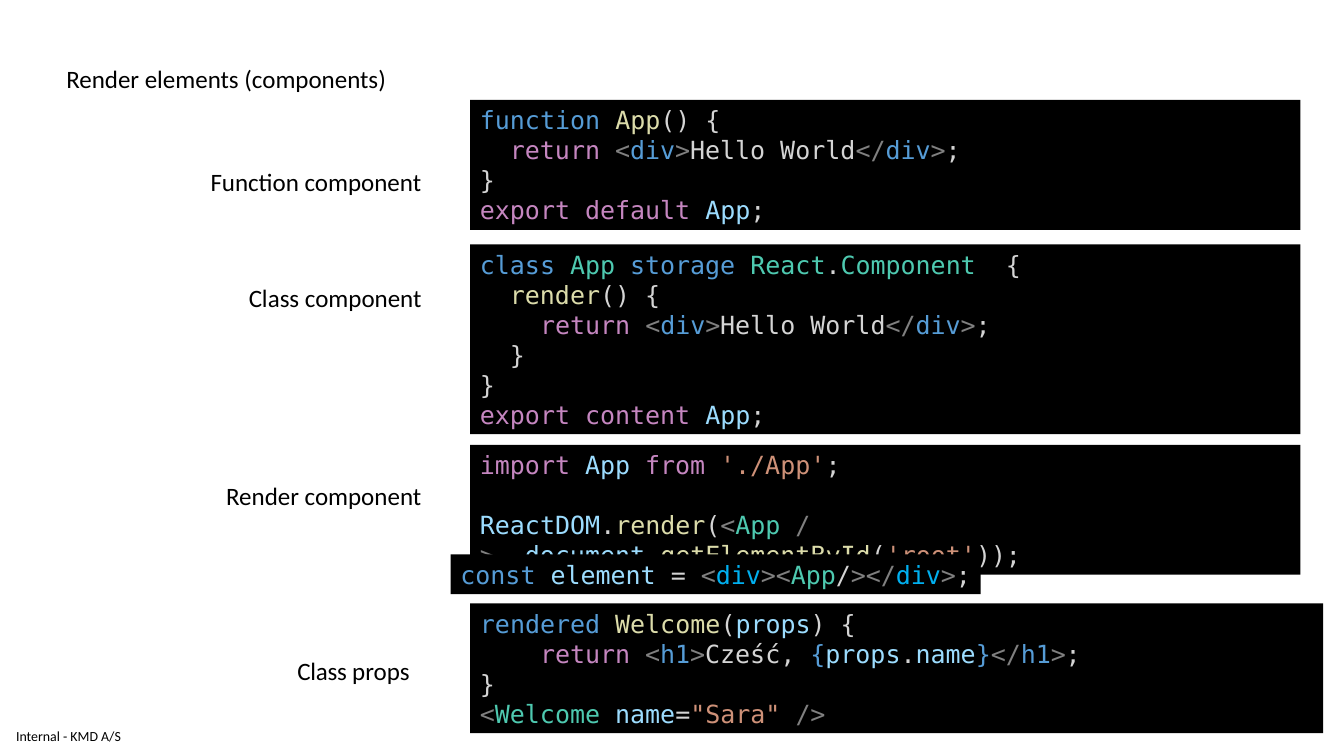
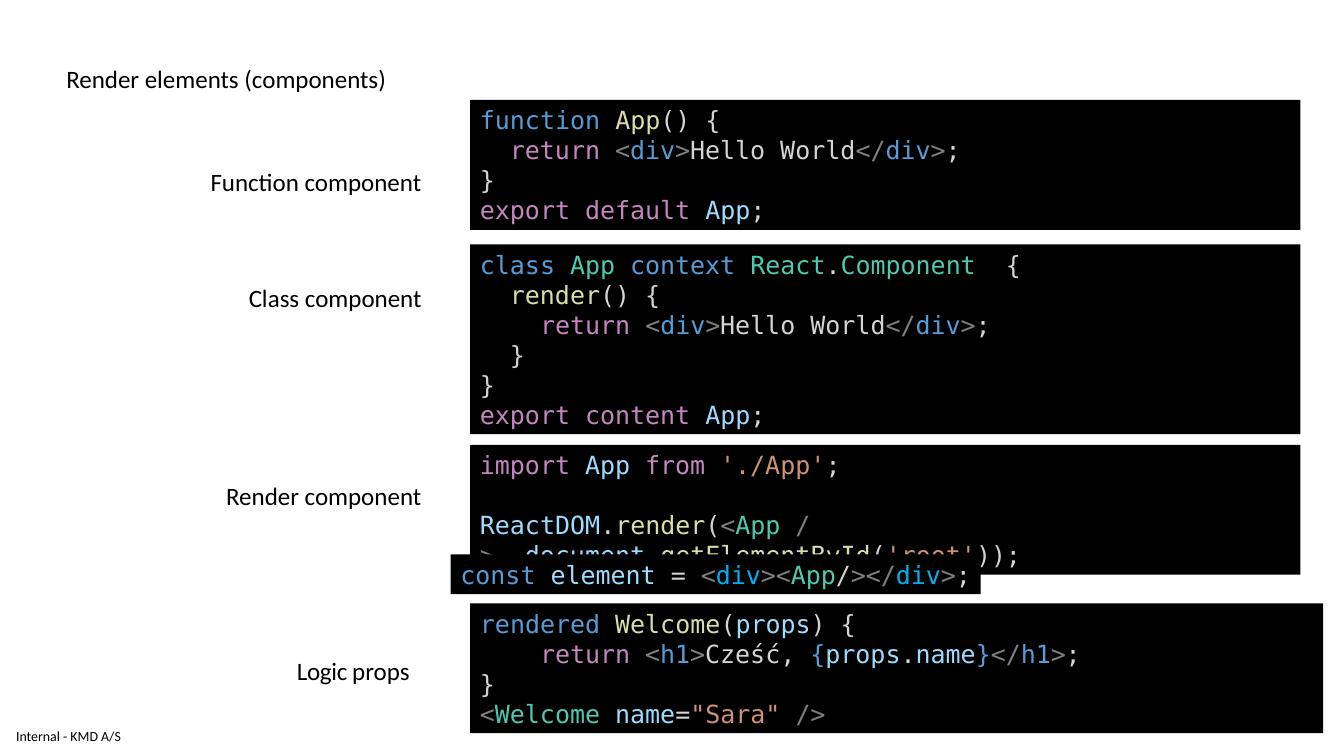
storage: storage -> context (683, 266)
Class: Class -> Logic (322, 672)
